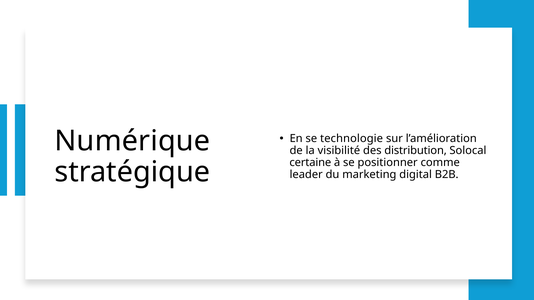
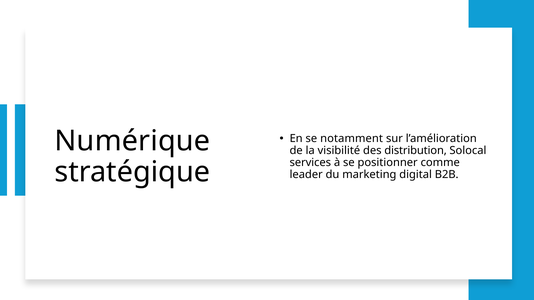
technologie: technologie -> notamment (352, 139)
certaine: certaine -> services (310, 163)
